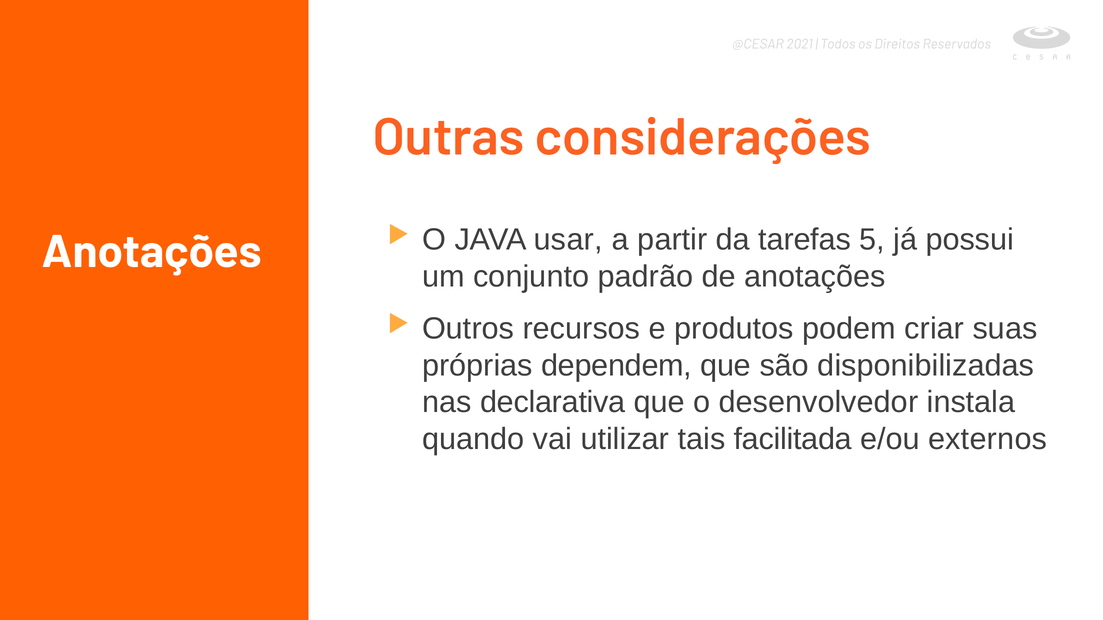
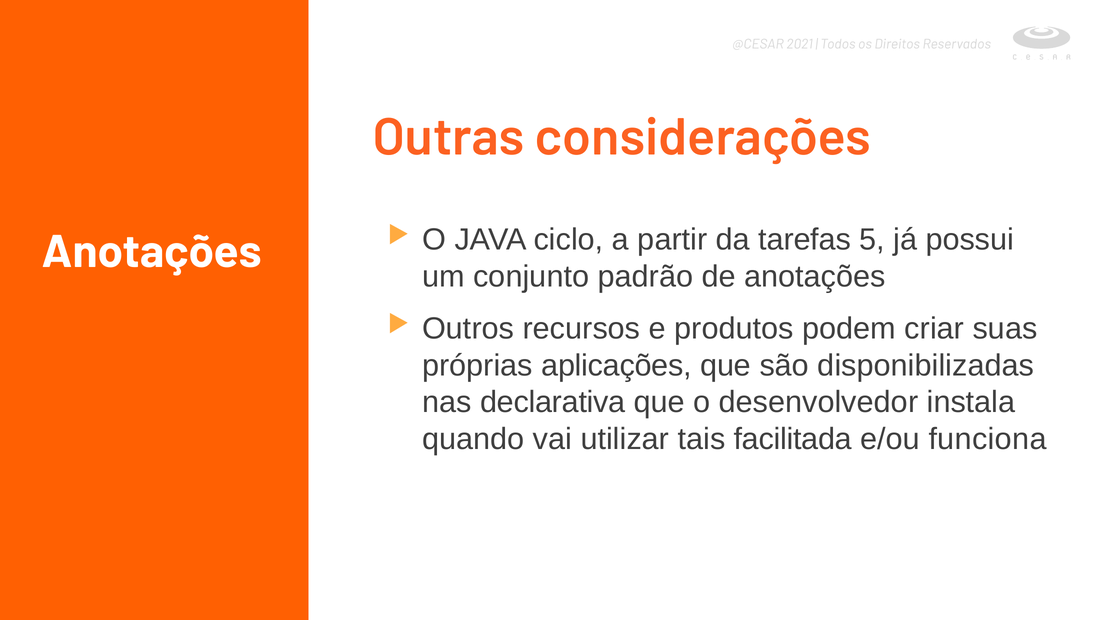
usar: usar -> ciclo (568, 240)
dependem: dependem -> aplicações (617, 366)
externos: externos -> funciona (988, 439)
